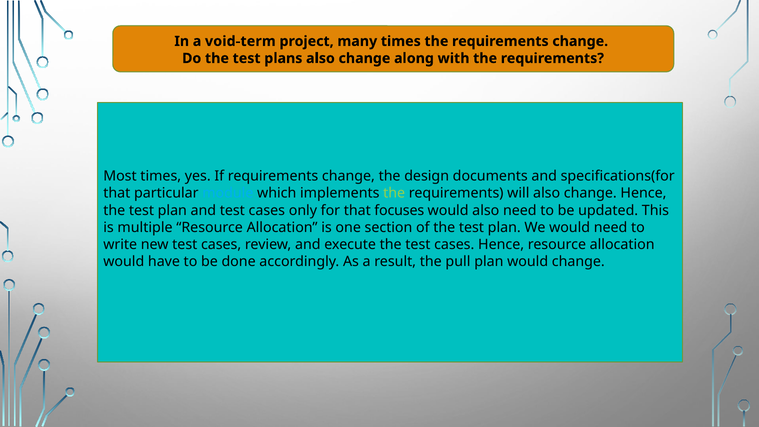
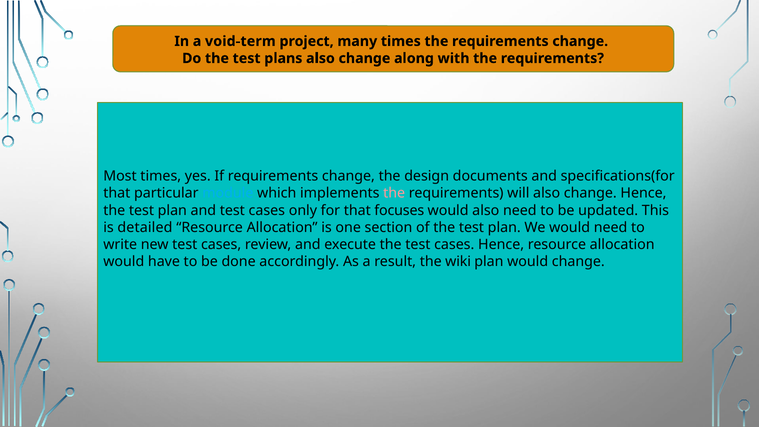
the colour: light green -> pink (394, 193)
multiple: multiple -> detailed (145, 227)
pull: pull -> wiki (458, 262)
